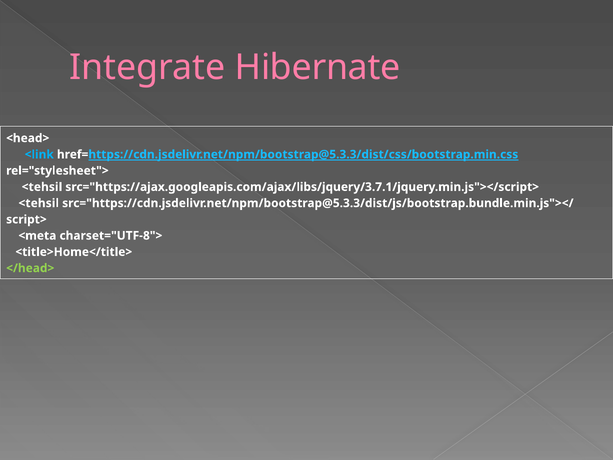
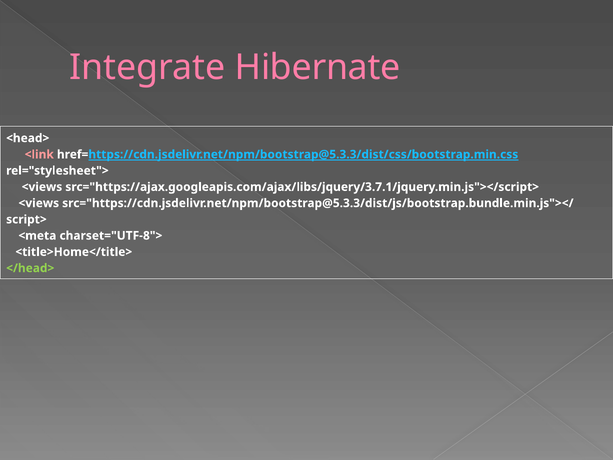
<link colour: light blue -> pink (39, 154)
<tehsil: <tehsil -> <views (42, 187)
<tehsil: <tehsil -> <views (39, 203)
